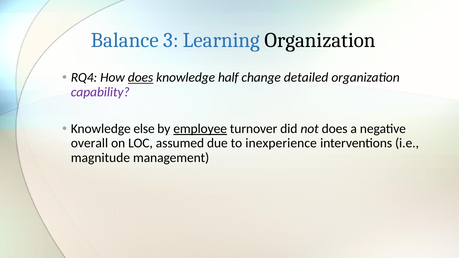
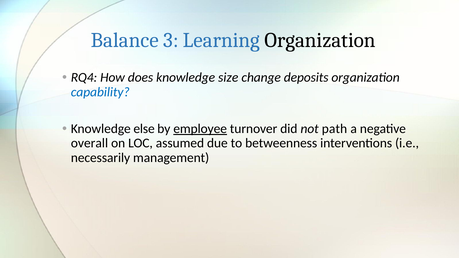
does underline: present -> none (141, 78)
half: half -> size (228, 78)
detailed: detailed -> deposits (306, 78)
capability colour: purple -> blue (100, 92)
not does: does -> path (335, 129)
inexperience: inexperience -> betweenness (281, 143)
magnitude: magnitude -> necessarily (100, 158)
